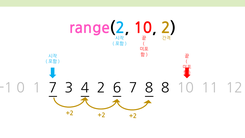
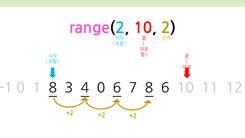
1 7: 7 -> 8 (53, 88)
4 2: 2 -> 0 (101, 88)
8 8: 8 -> 6 (165, 88)
